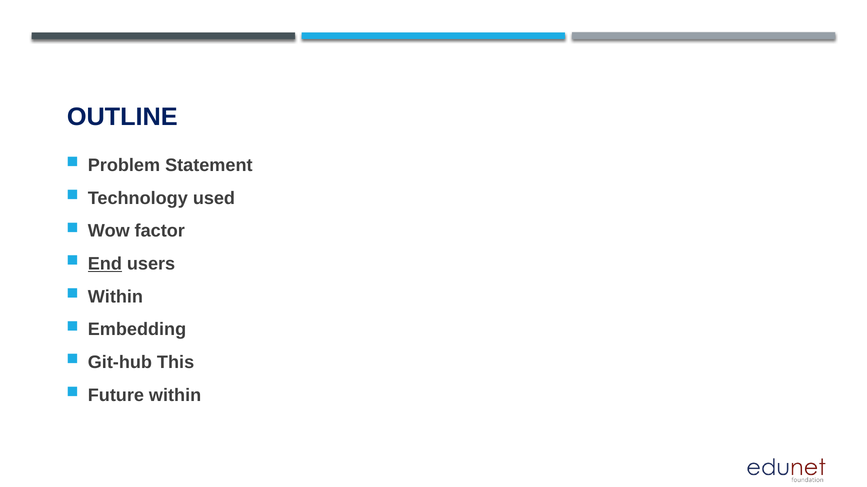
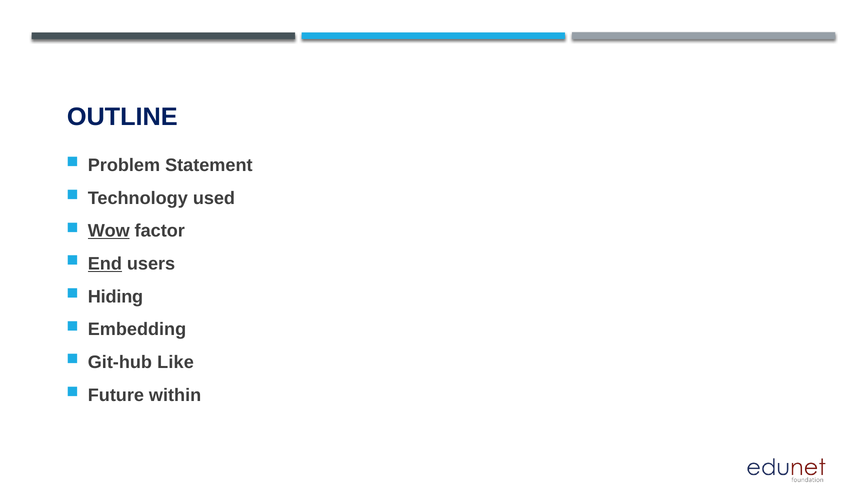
Wow underline: none -> present (109, 231)
Within: Within -> Hiding (115, 297)
This: This -> Like (176, 363)
